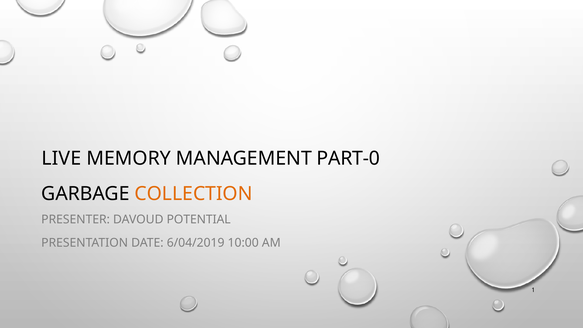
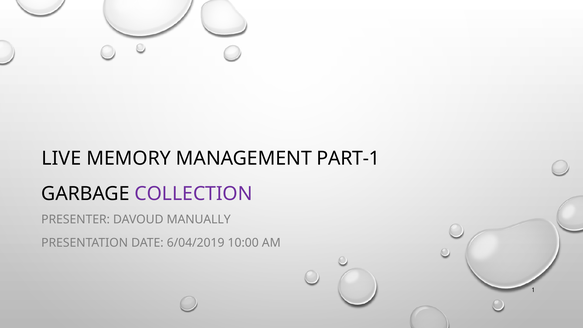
PART-0: PART-0 -> PART-1 (348, 159)
COLLECTION colour: orange -> purple (194, 194)
POTENTIAL: POTENTIAL -> MANUALLY (199, 219)
